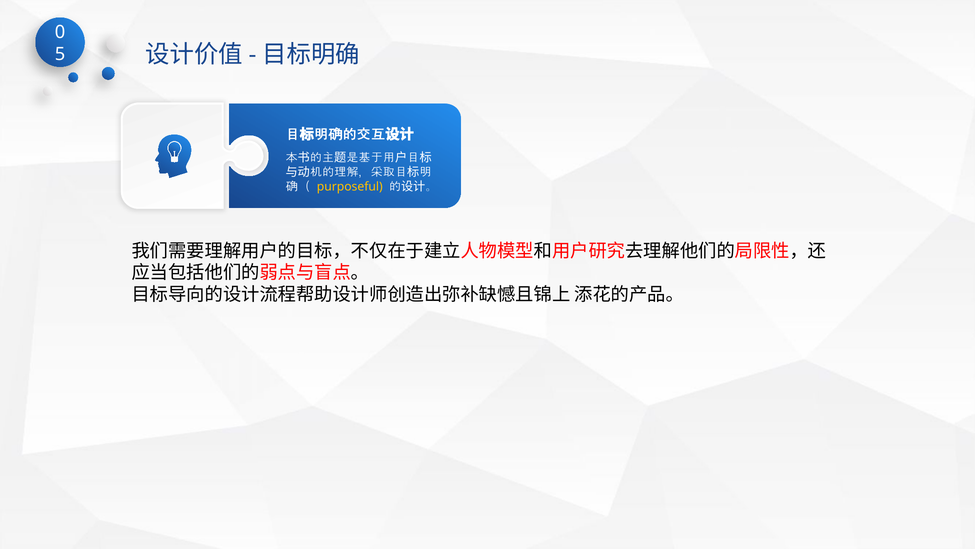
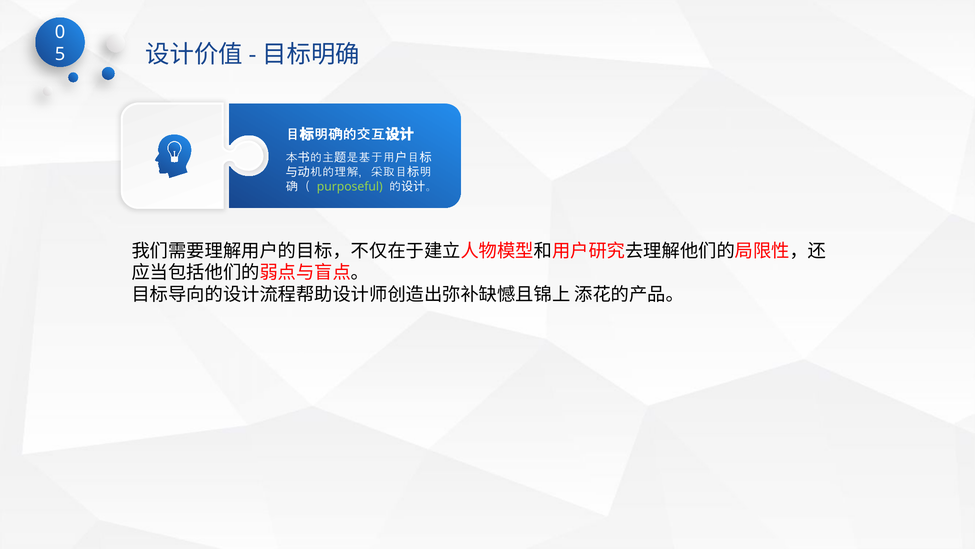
purposeful colour: yellow -> light green (350, 187)
